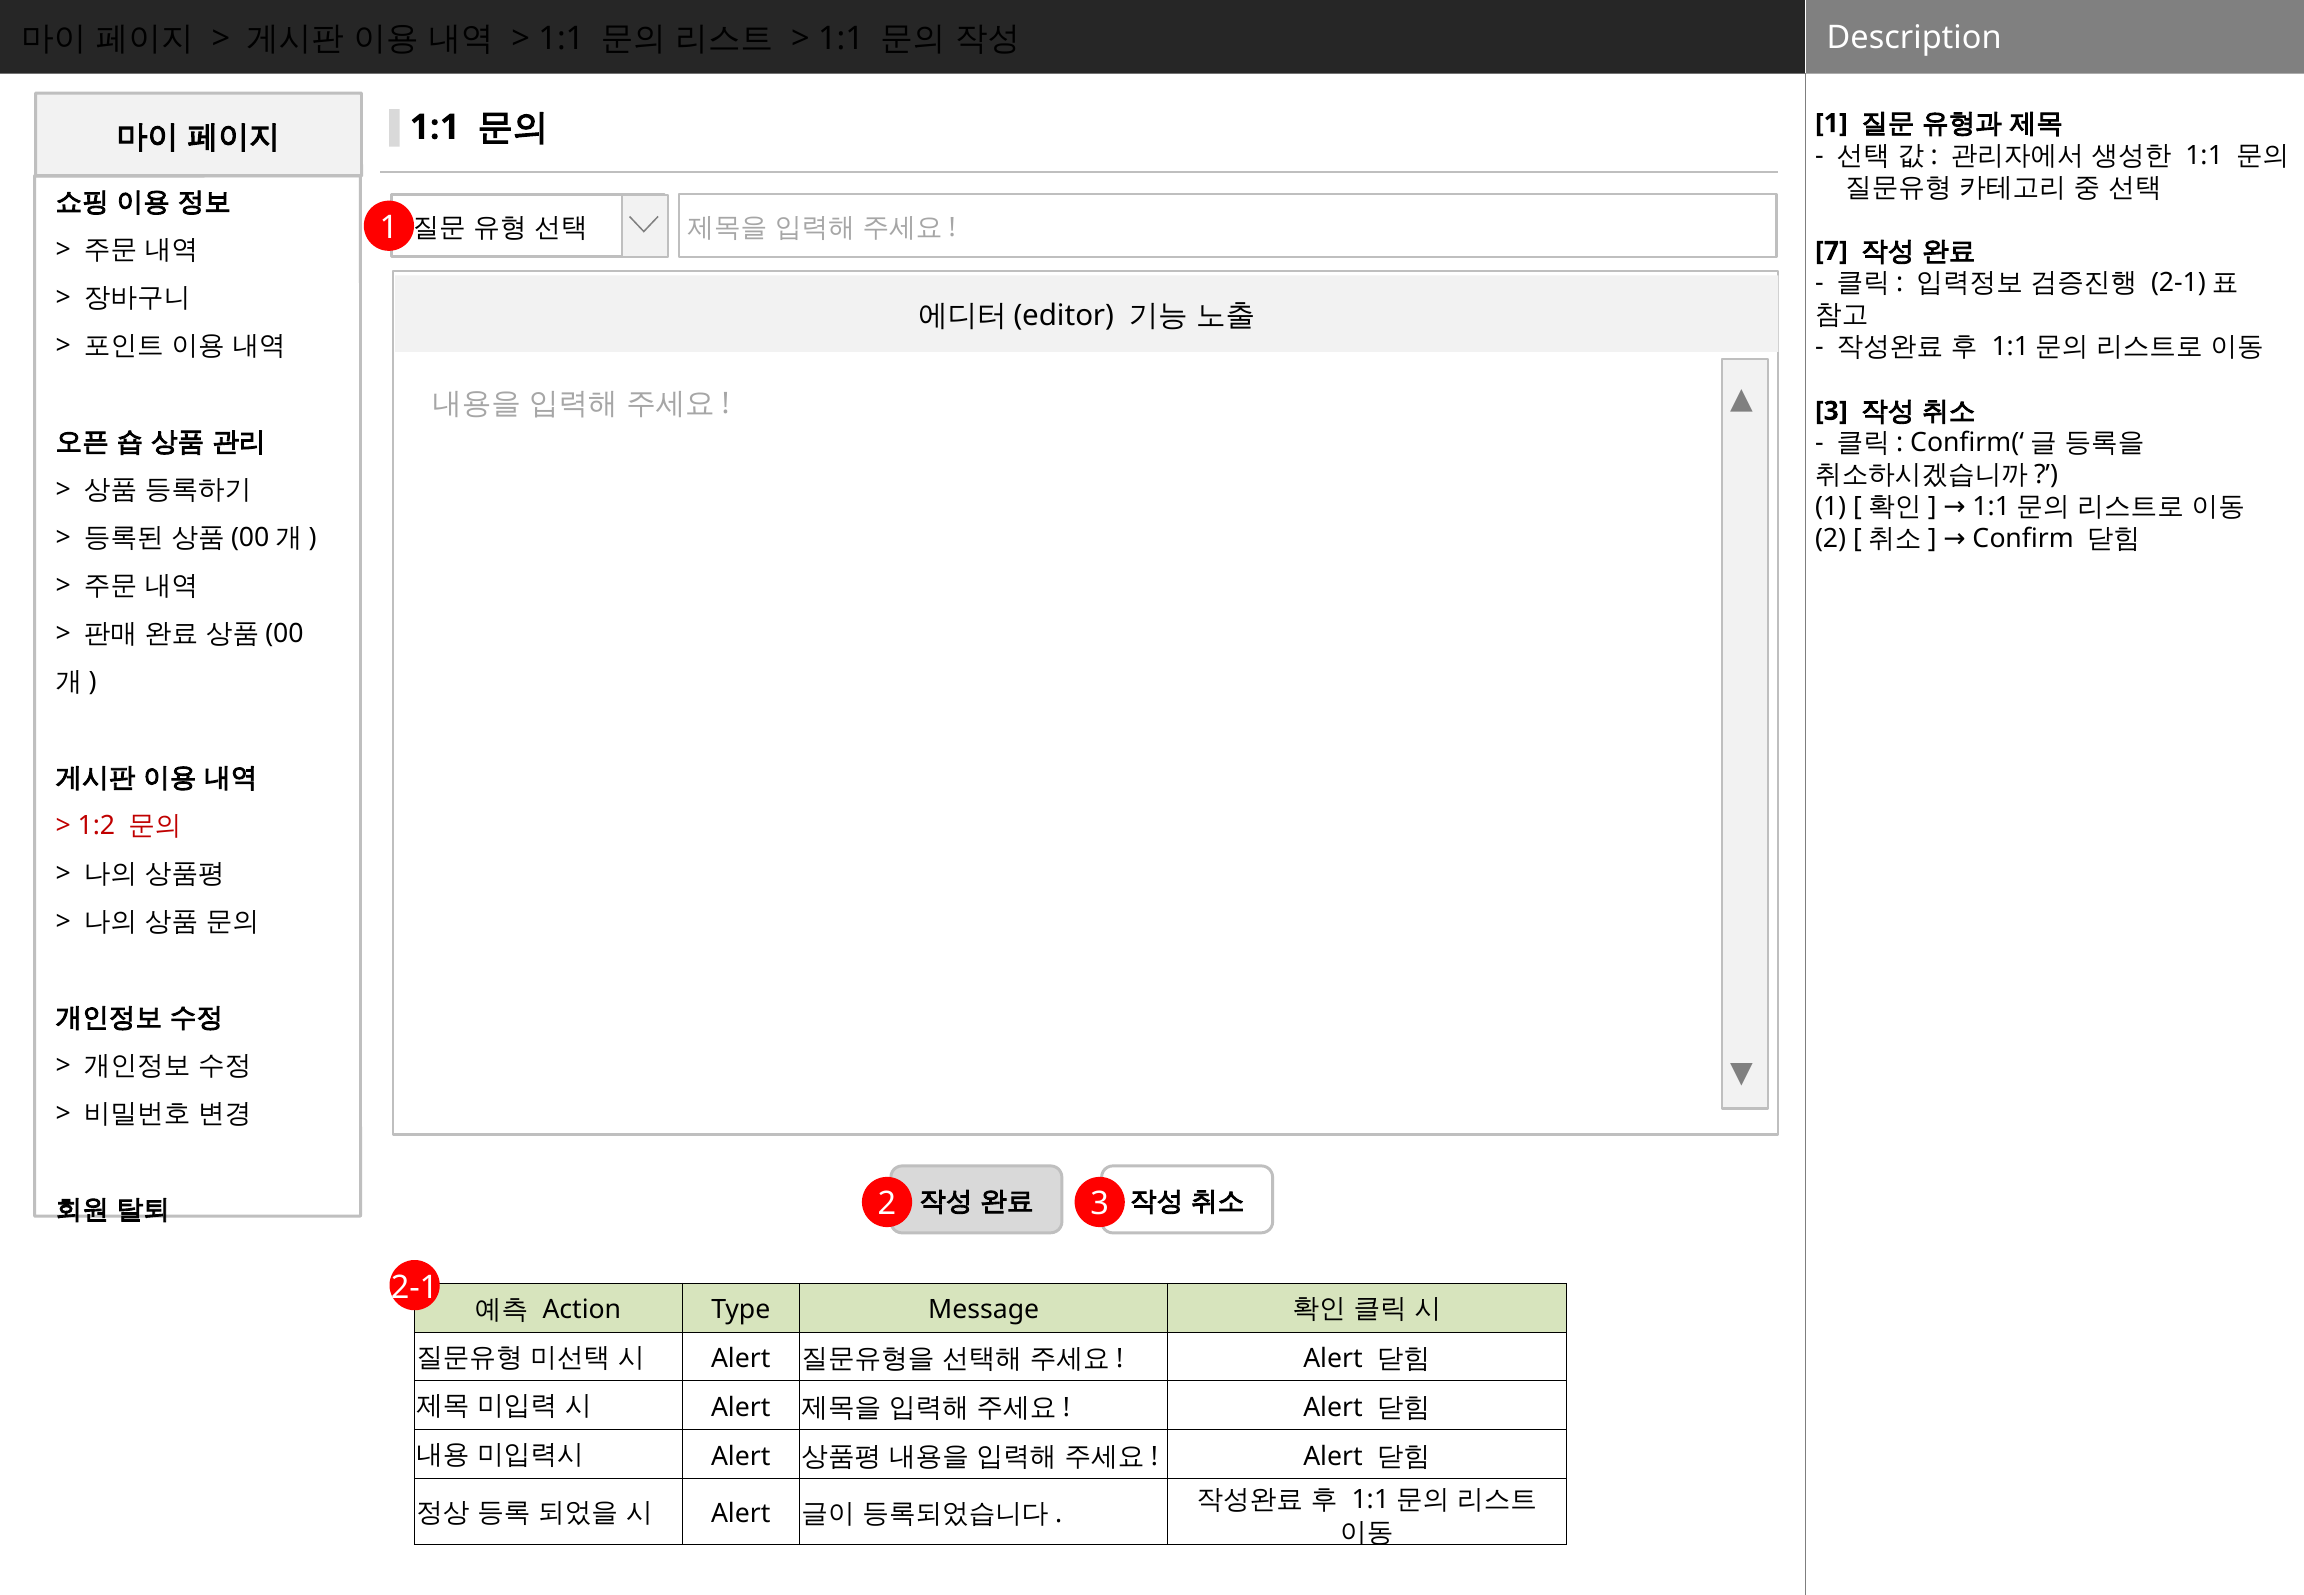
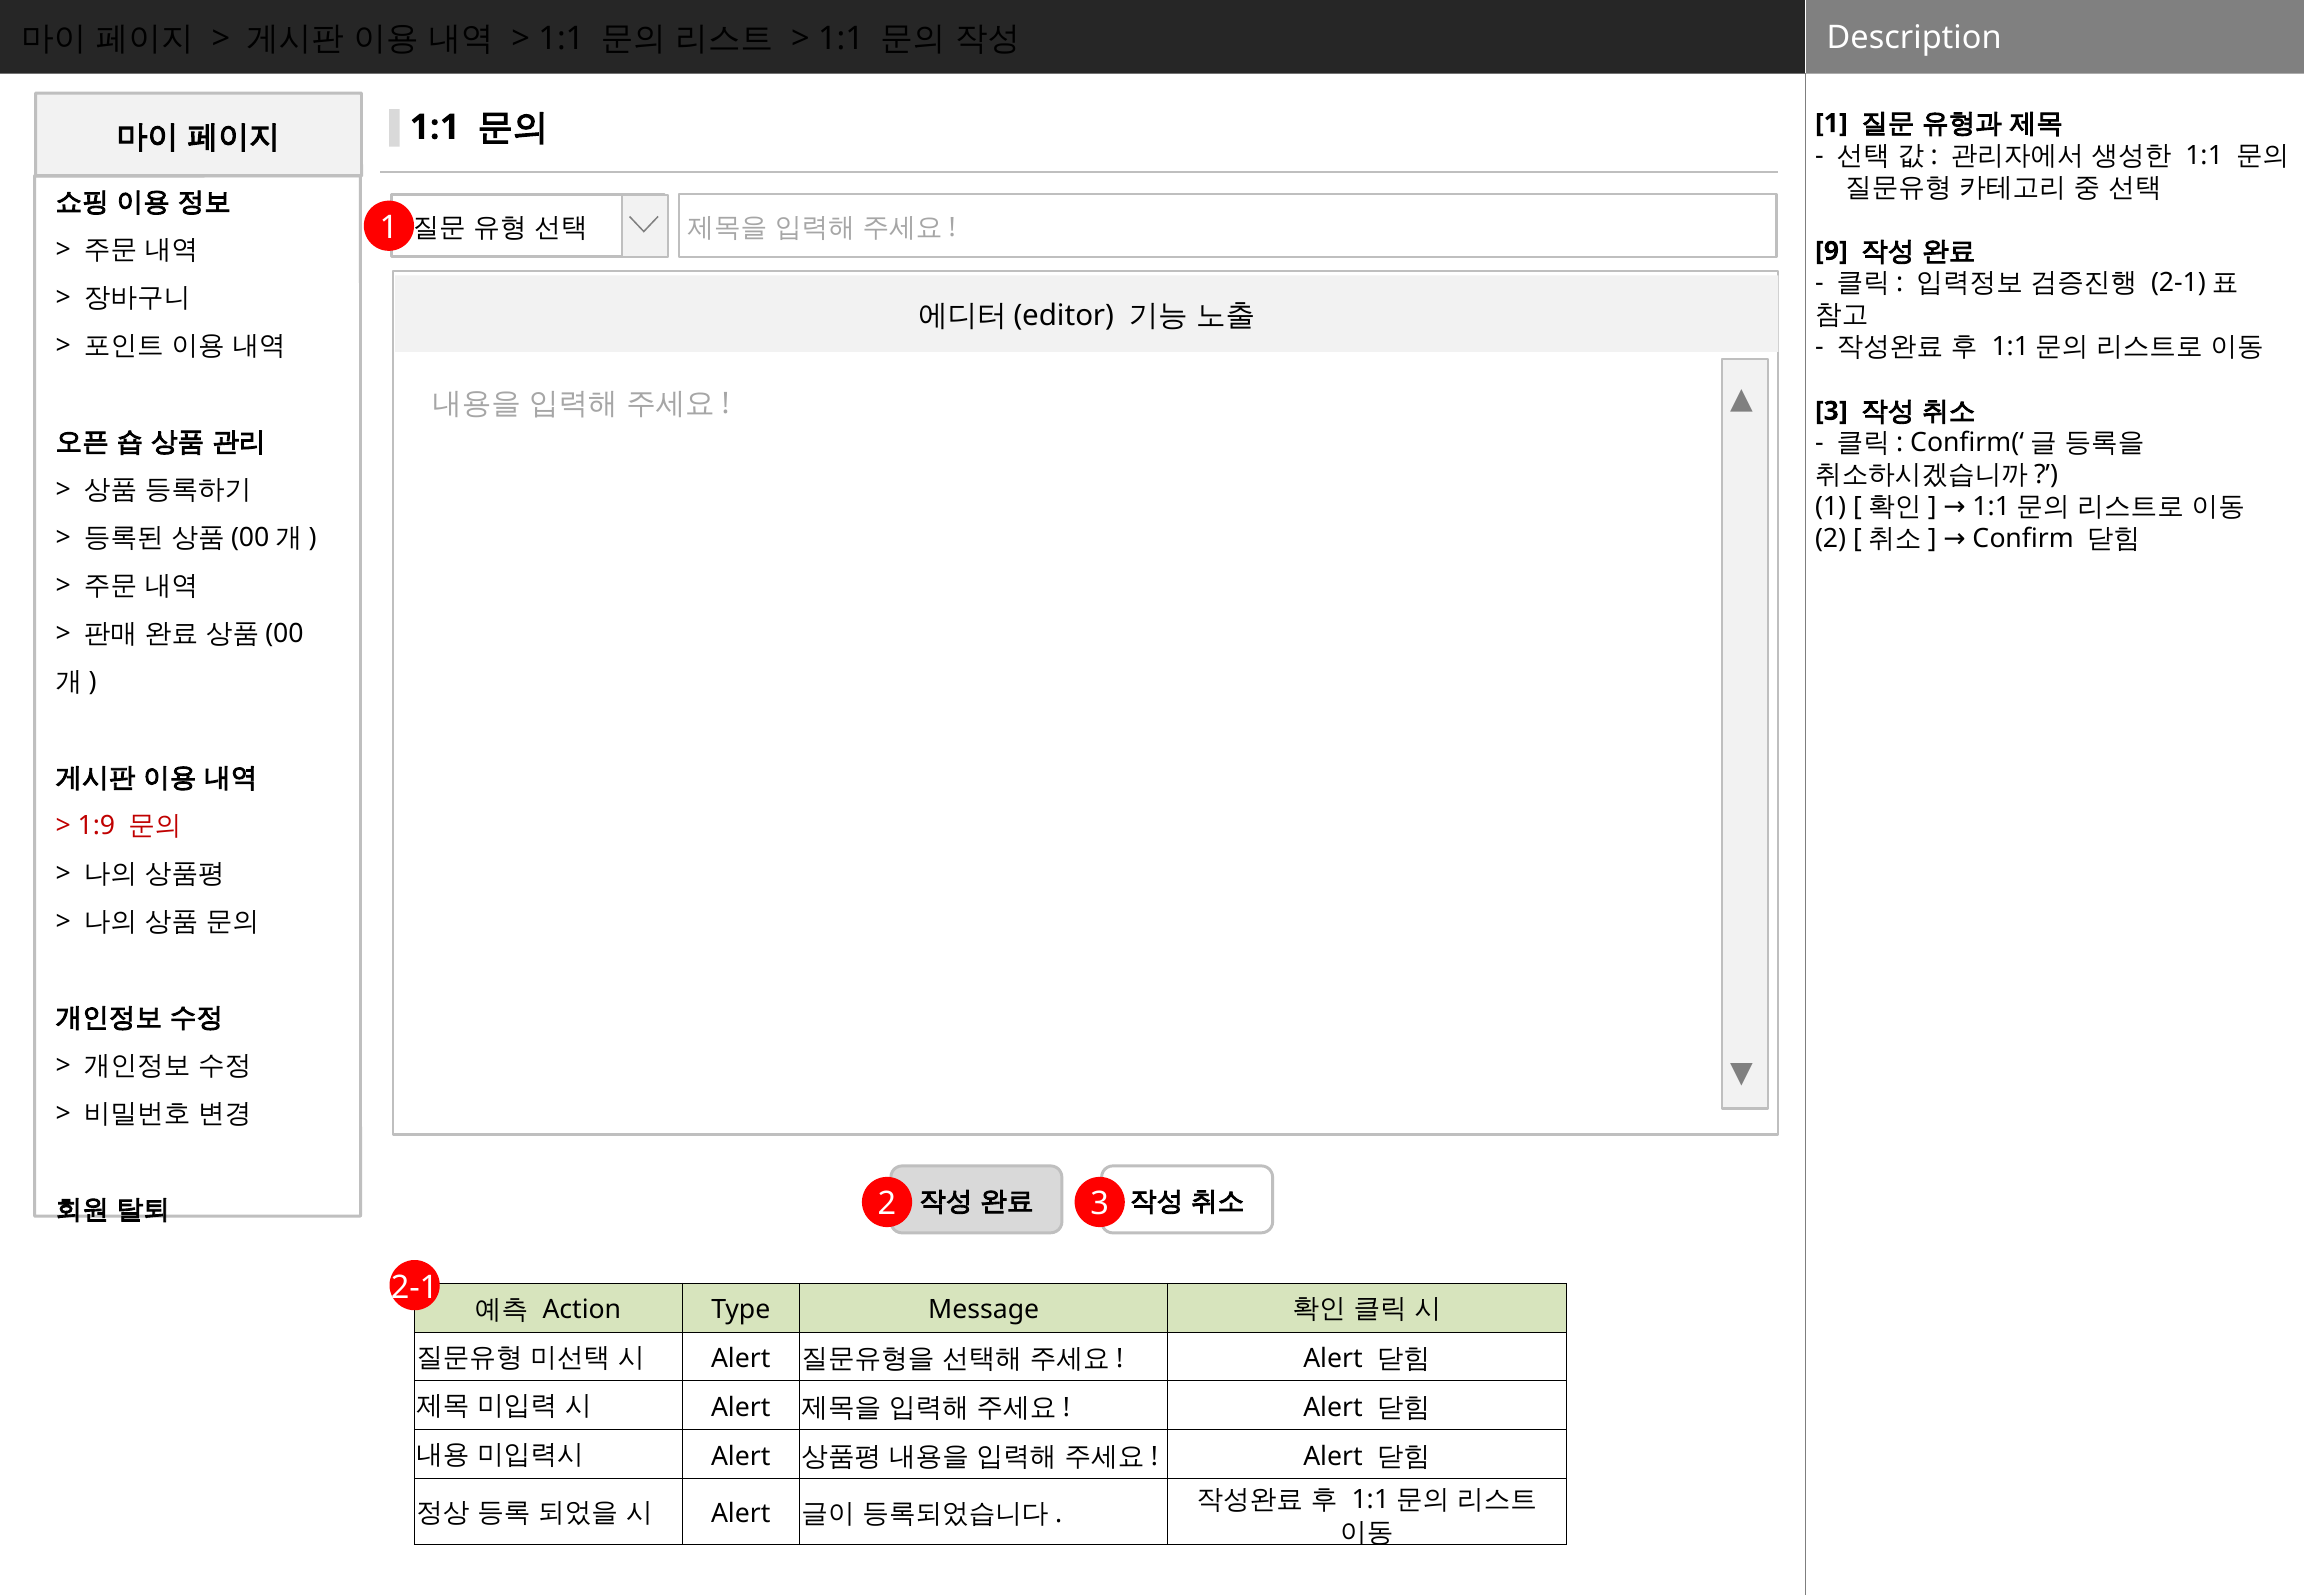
7: 7 -> 9 (1831, 251)
1:2: 1:2 -> 1:9 (96, 826)
